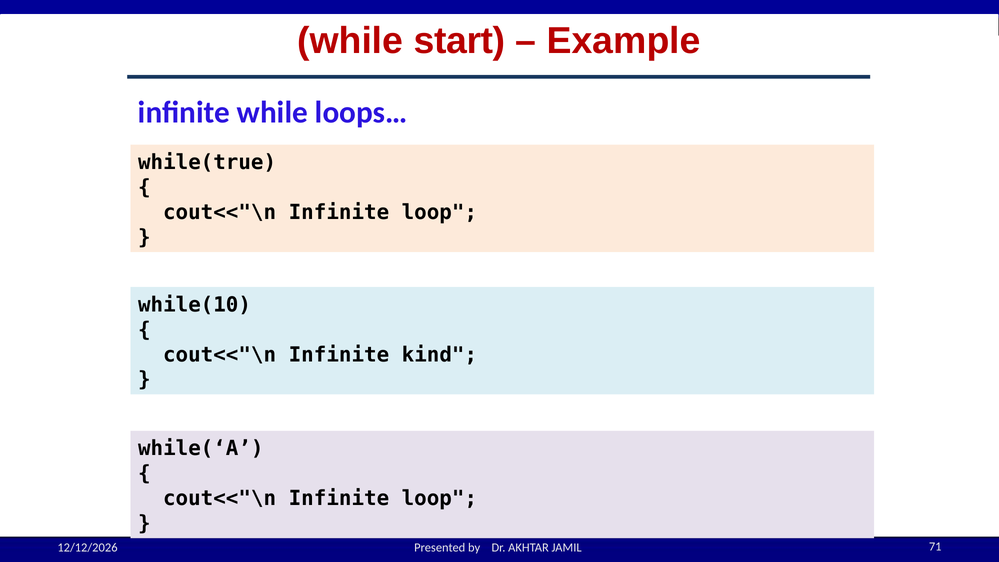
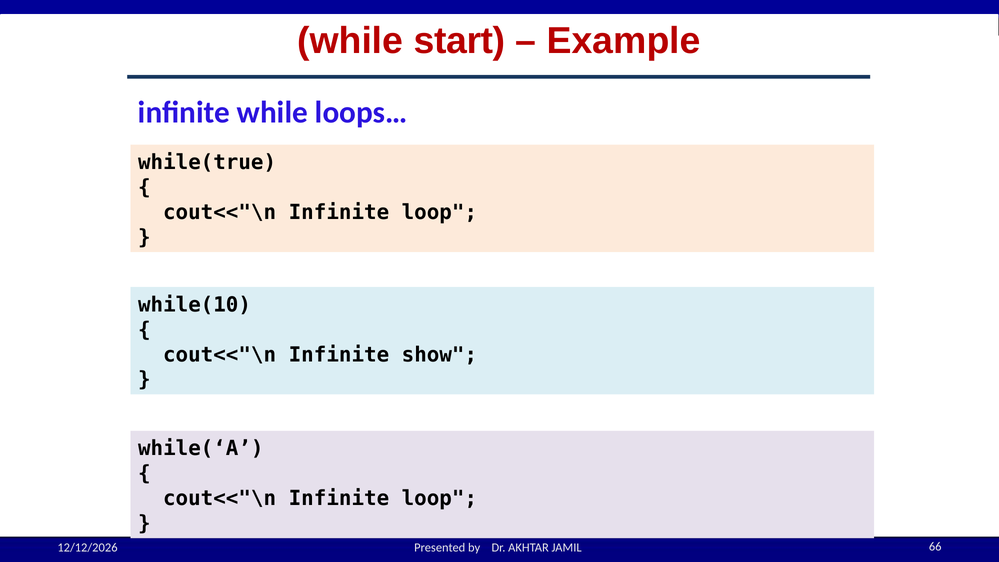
kind: kind -> show (439, 355)
71: 71 -> 66 (935, 546)
